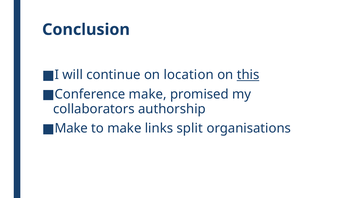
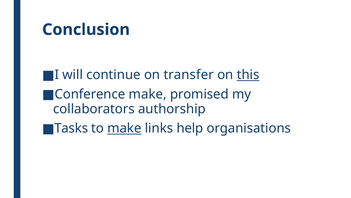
location: location -> transfer (189, 75)
Make: Make -> Tasks (71, 128)
make underline: none -> present (124, 128)
split: split -> help (190, 128)
